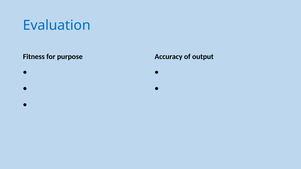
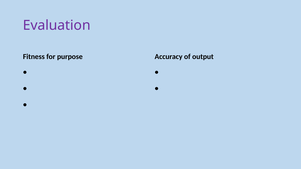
Evaluation colour: blue -> purple (57, 25)
